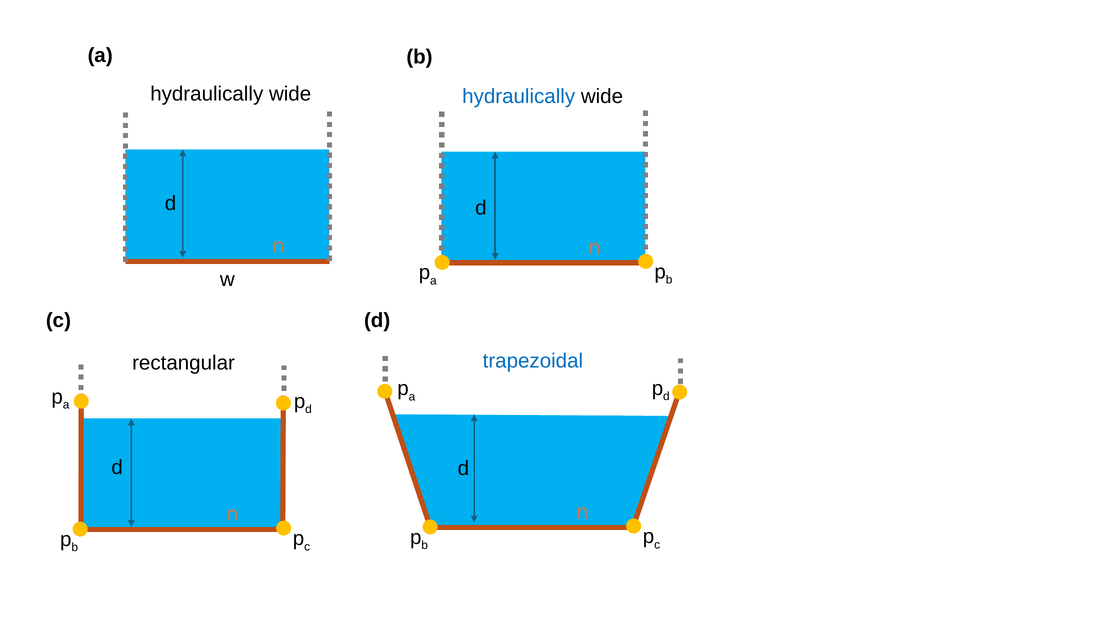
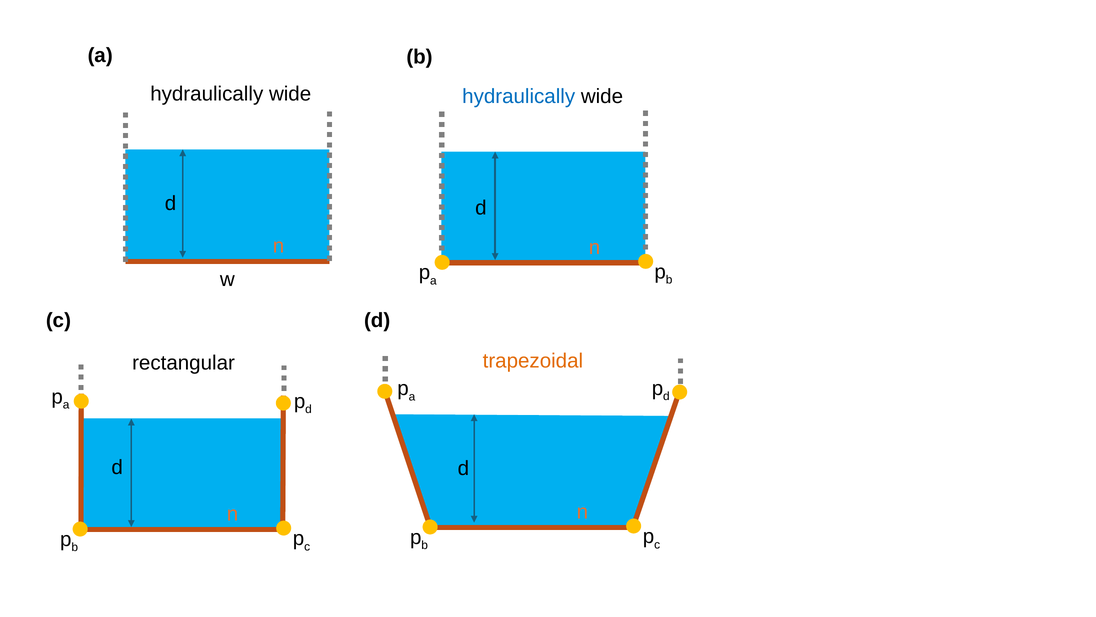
trapezoidal colour: blue -> orange (533, 361)
